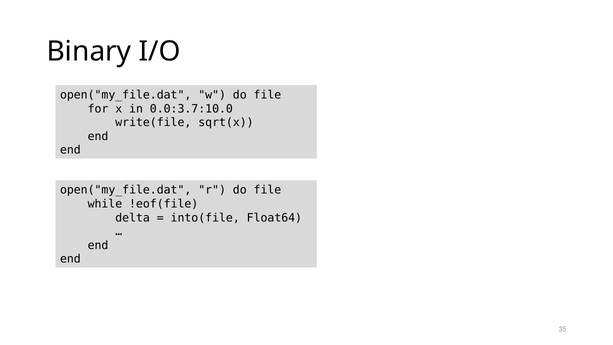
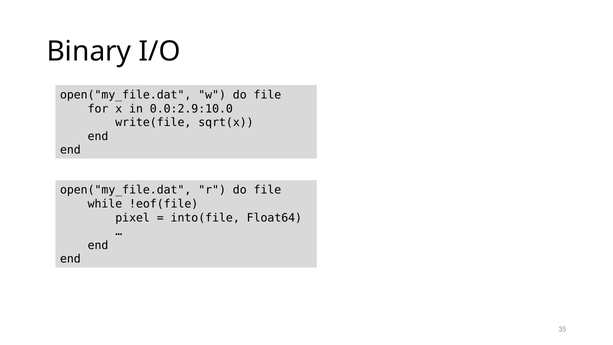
0.0:3.7:10.0: 0.0:3.7:10.0 -> 0.0:2.9:10.0 (191, 109)
delta: delta -> pixel (133, 218)
